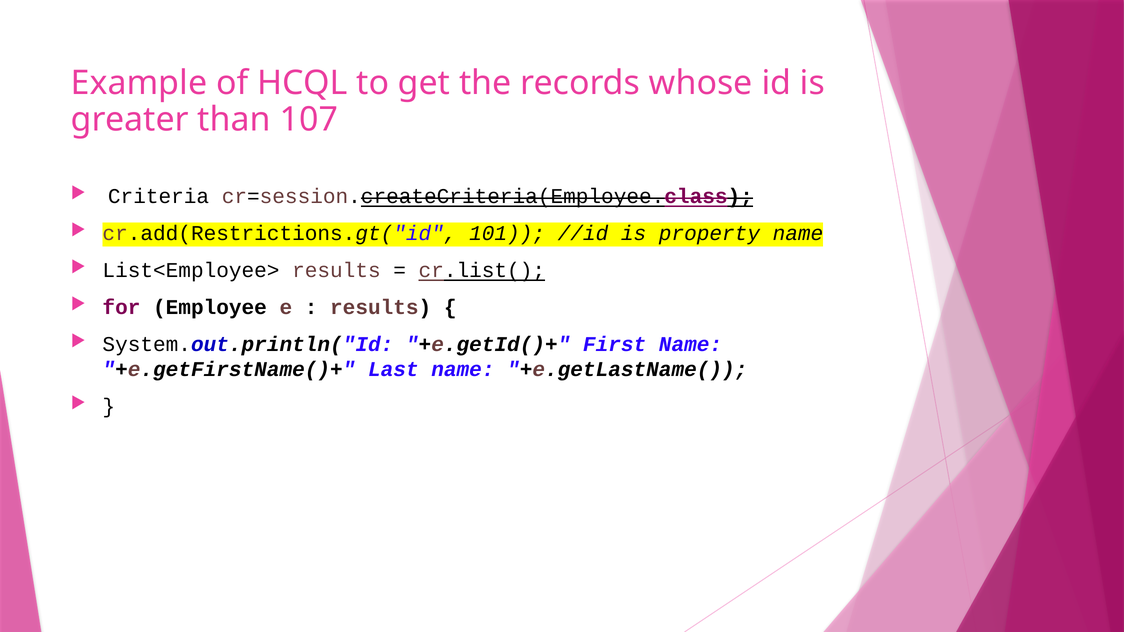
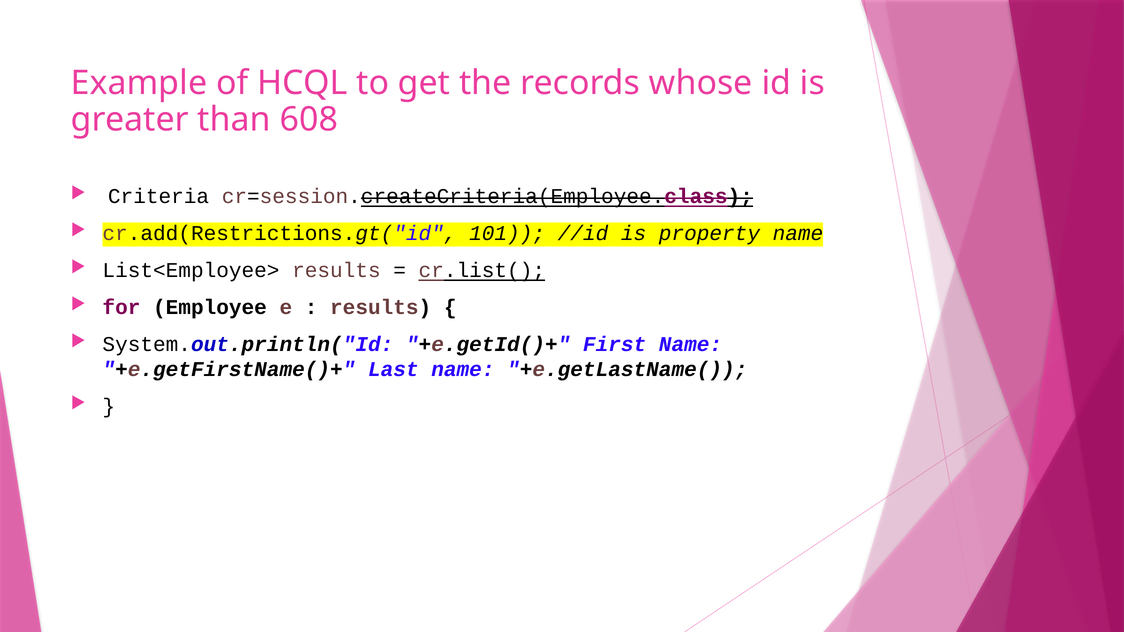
107: 107 -> 608 (309, 120)
